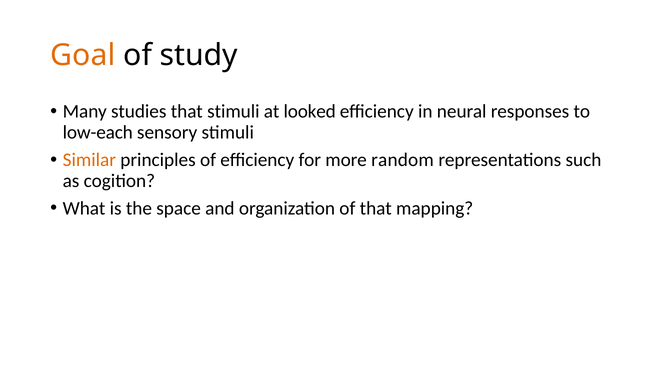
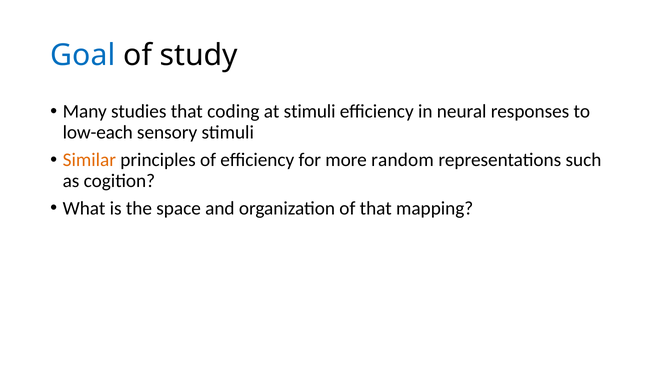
Goal colour: orange -> blue (83, 55)
that stimuli: stimuli -> coding (233, 112)
at looked: looked -> stimuli (310, 112)
